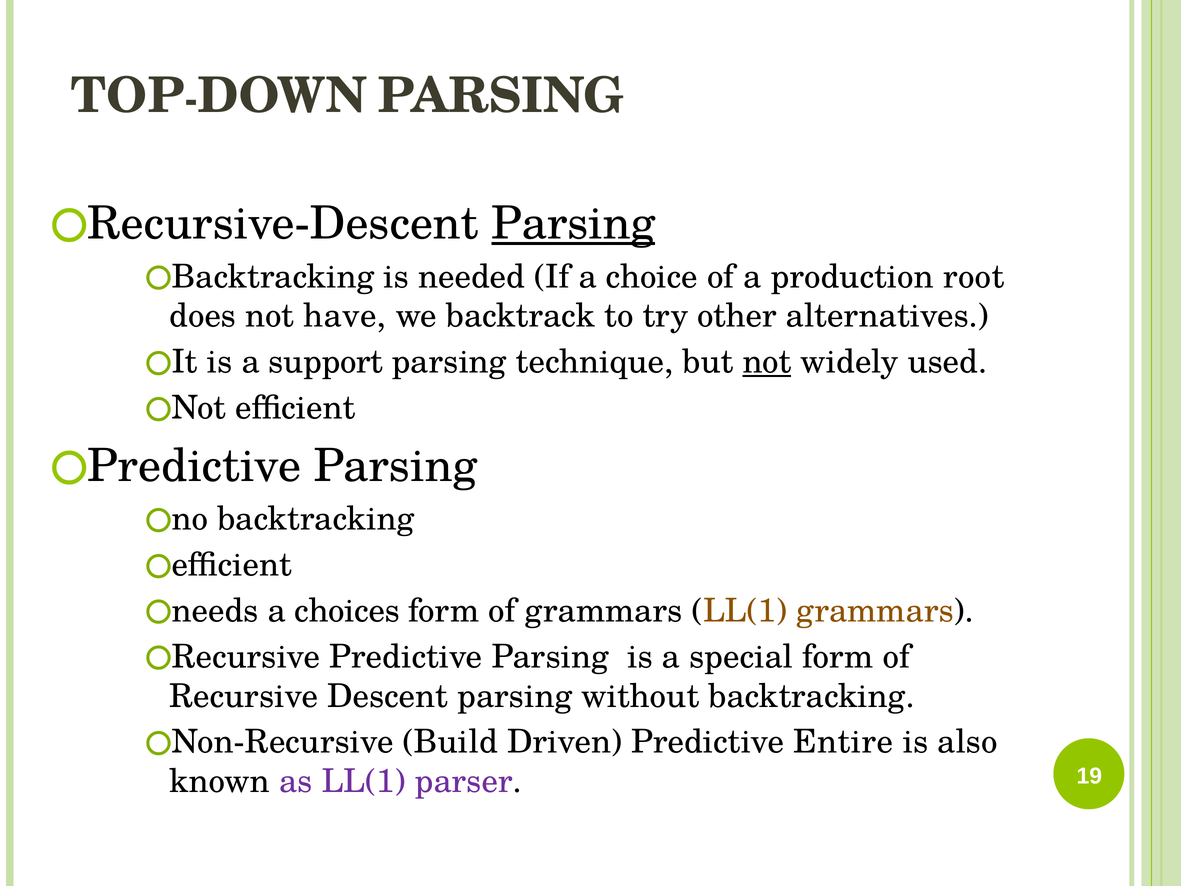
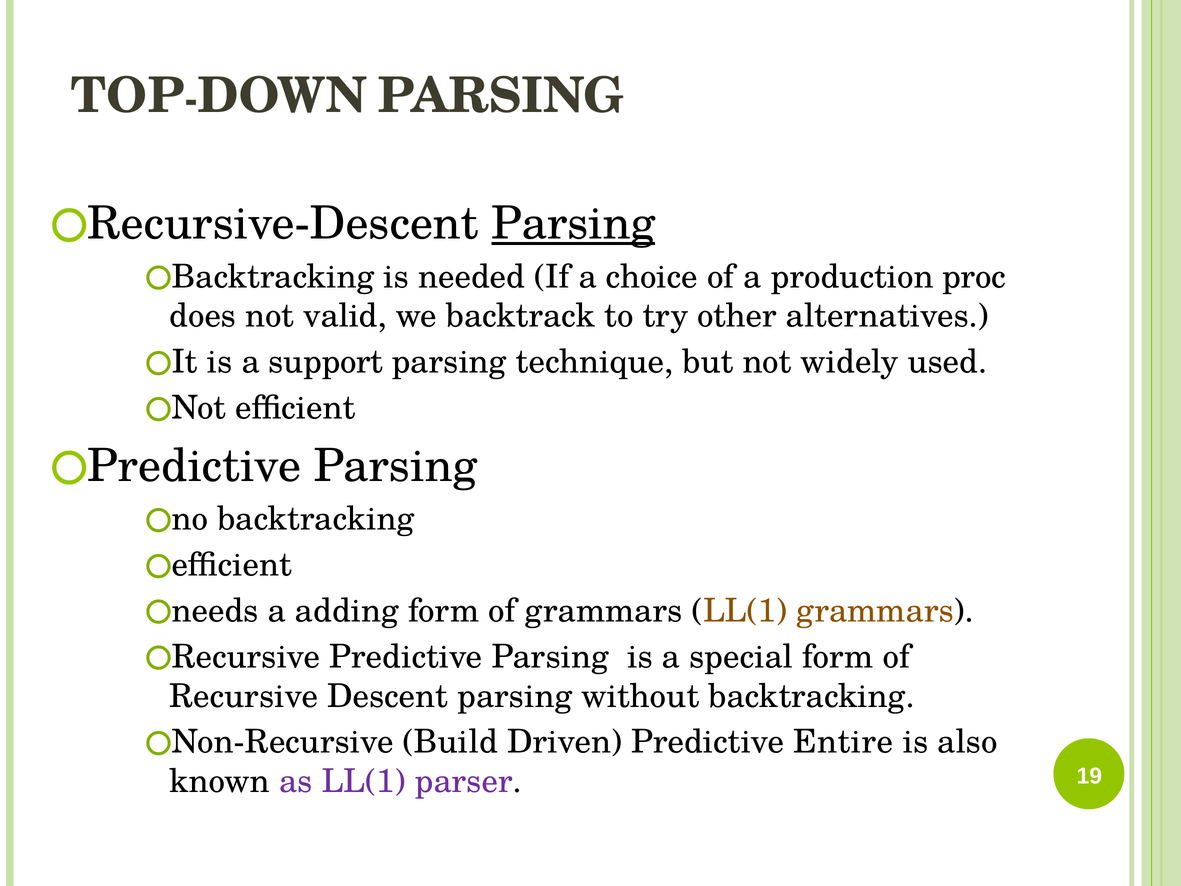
root: root -> proc (974, 277)
have: have -> valid (345, 316)
not underline: present -> none (767, 362)
choices: choices -> adding (347, 611)
